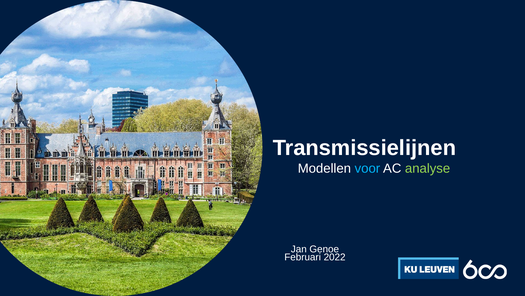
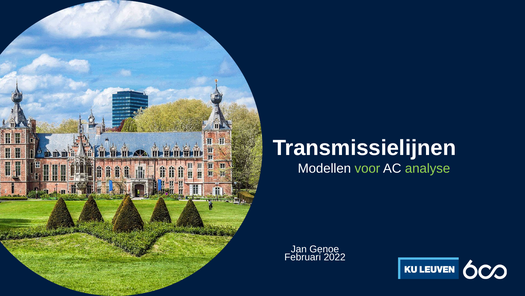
voor colour: light blue -> light green (367, 168)
